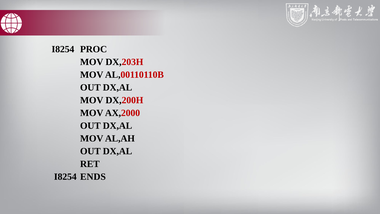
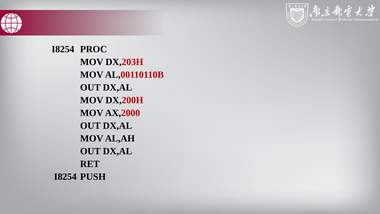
ENDS: ENDS -> PUSH (93, 177)
